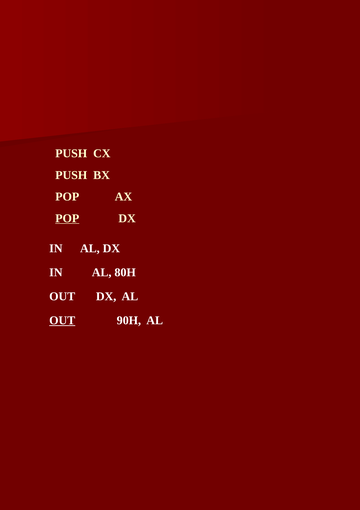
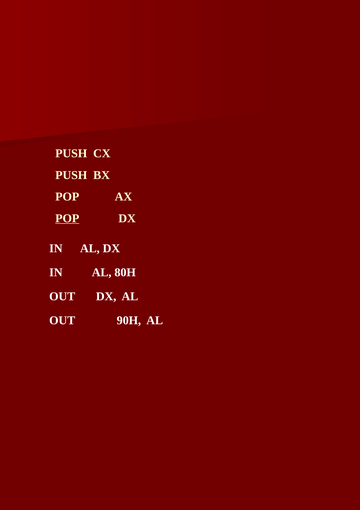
OUT underline: present -> none (62, 320)
